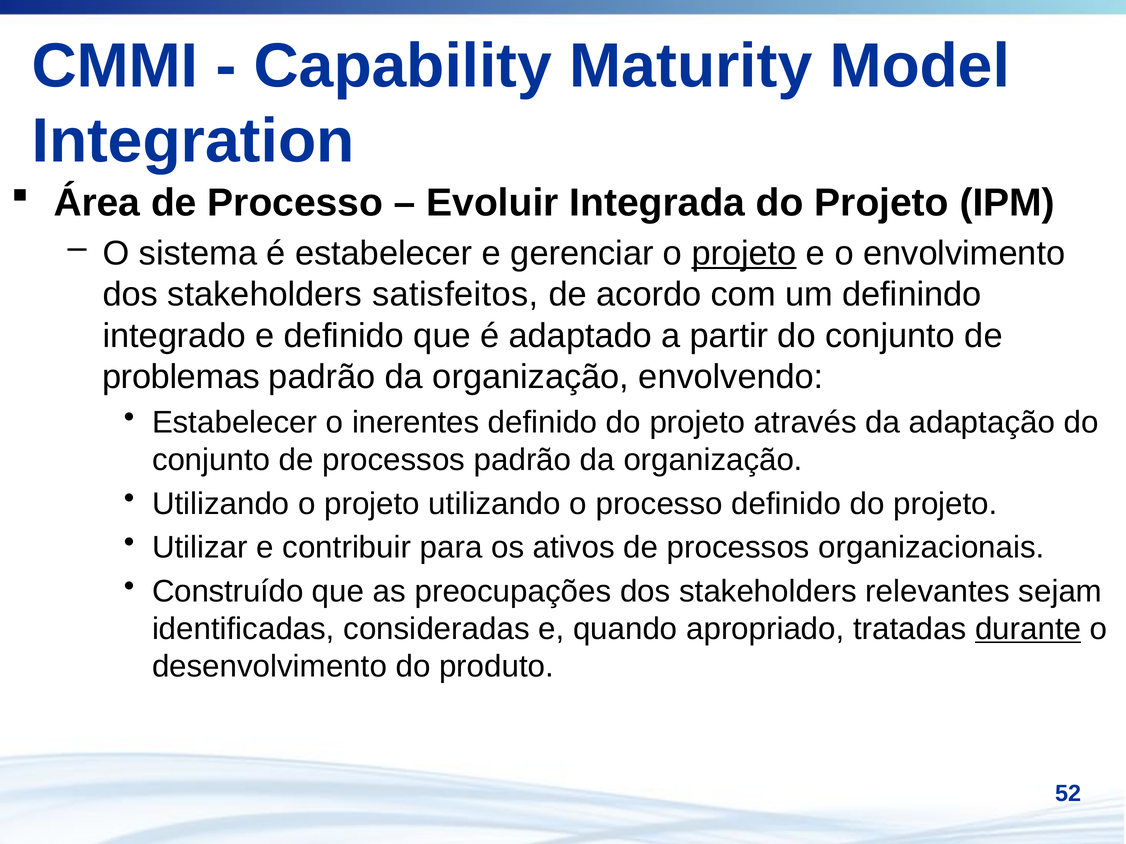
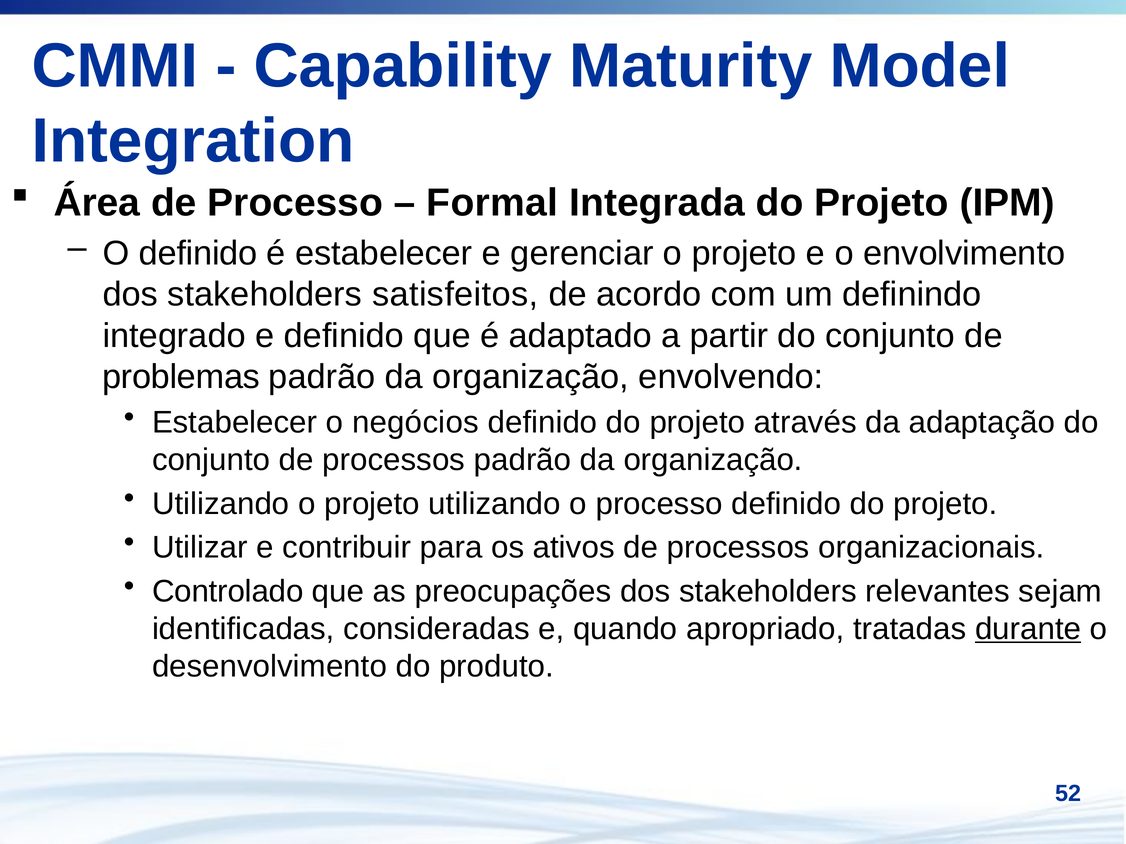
Evoluir: Evoluir -> Formal (492, 203)
O sistema: sistema -> definido (198, 253)
projeto underline: present -> none (744, 253)
inerentes: inerentes -> negócios (415, 423)
Construído: Construído -> Controlado (228, 592)
